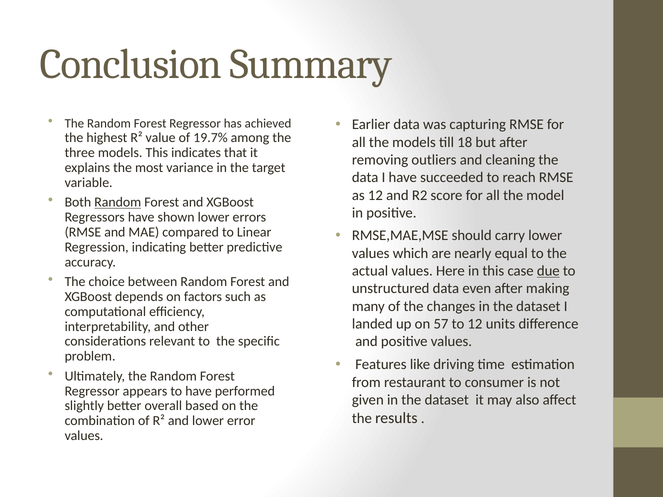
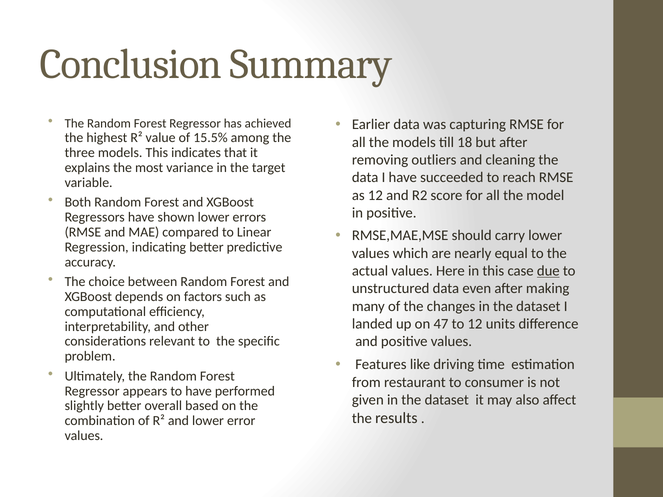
19.7%: 19.7% -> 15.5% (210, 138)
Random underline: present -> none (118, 202)
57: 57 -> 47 (441, 324)
